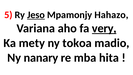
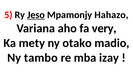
very underline: present -> none (104, 28)
tokoa: tokoa -> otako (77, 43)
nanary: nanary -> tambo (41, 58)
hita: hita -> izay (109, 58)
